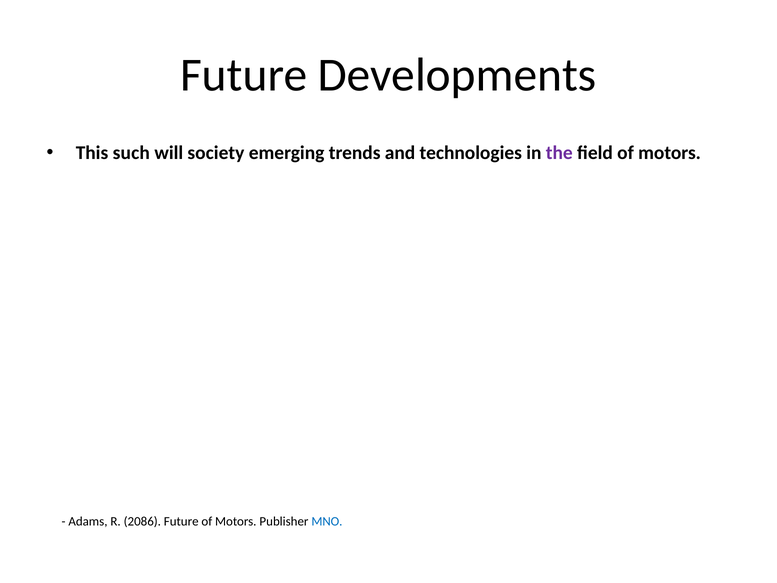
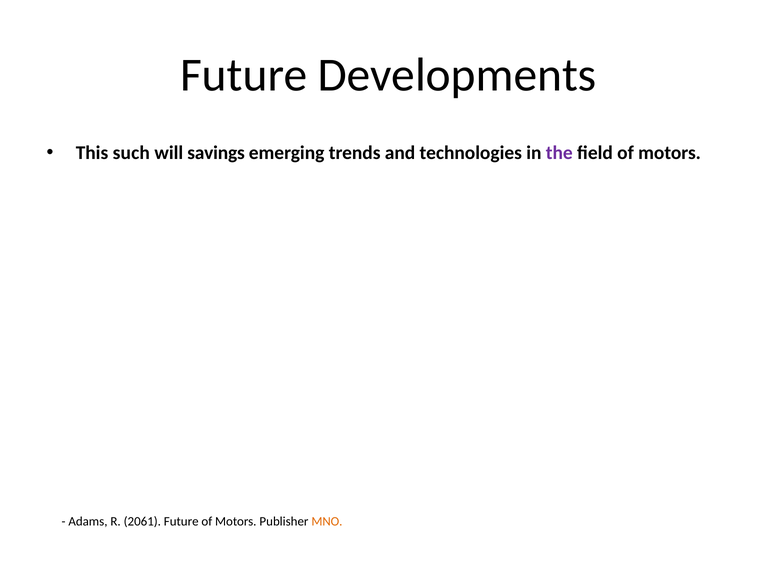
society: society -> savings (216, 153)
2086: 2086 -> 2061 (142, 521)
MNO colour: blue -> orange (327, 521)
